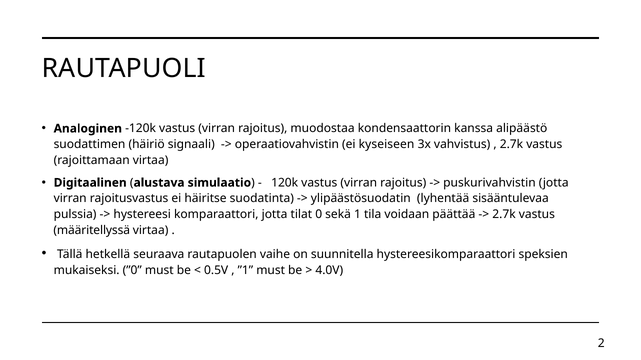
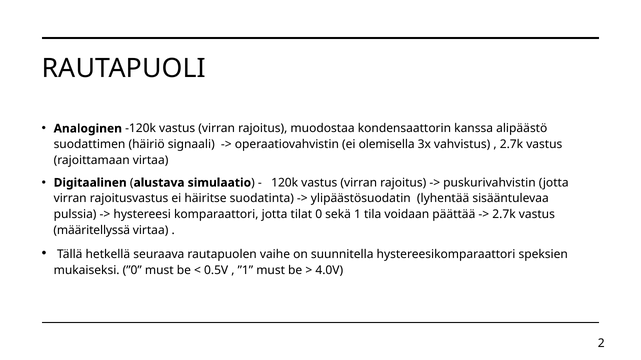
kyseiseen: kyseiseen -> olemisella (387, 145)
